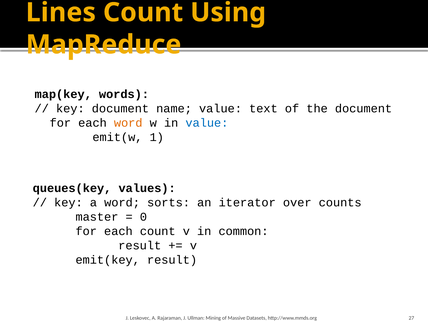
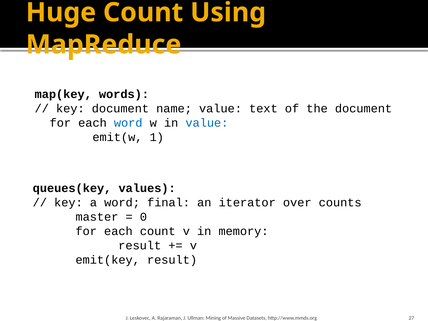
Lines: Lines -> Huge (61, 12)
word colour: orange -> blue (128, 123)
sorts: sorts -> final (169, 203)
common: common -> memory (244, 231)
